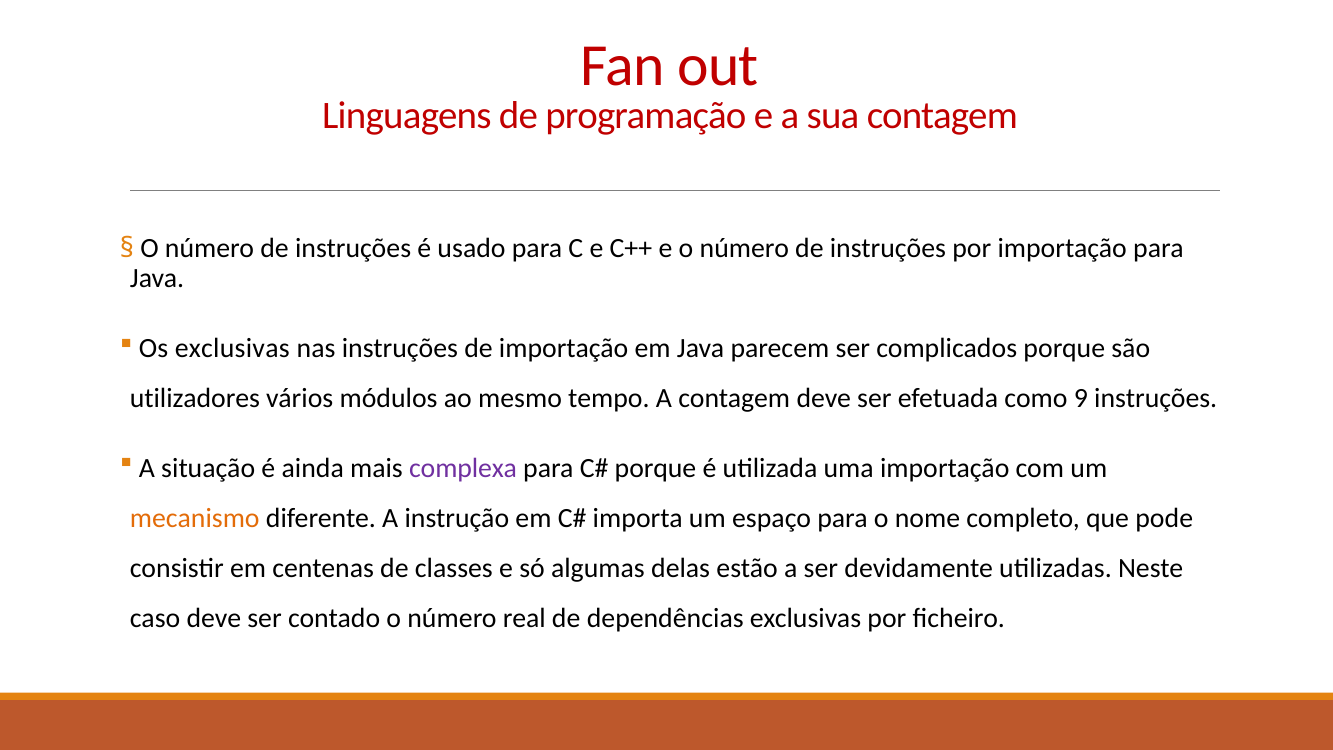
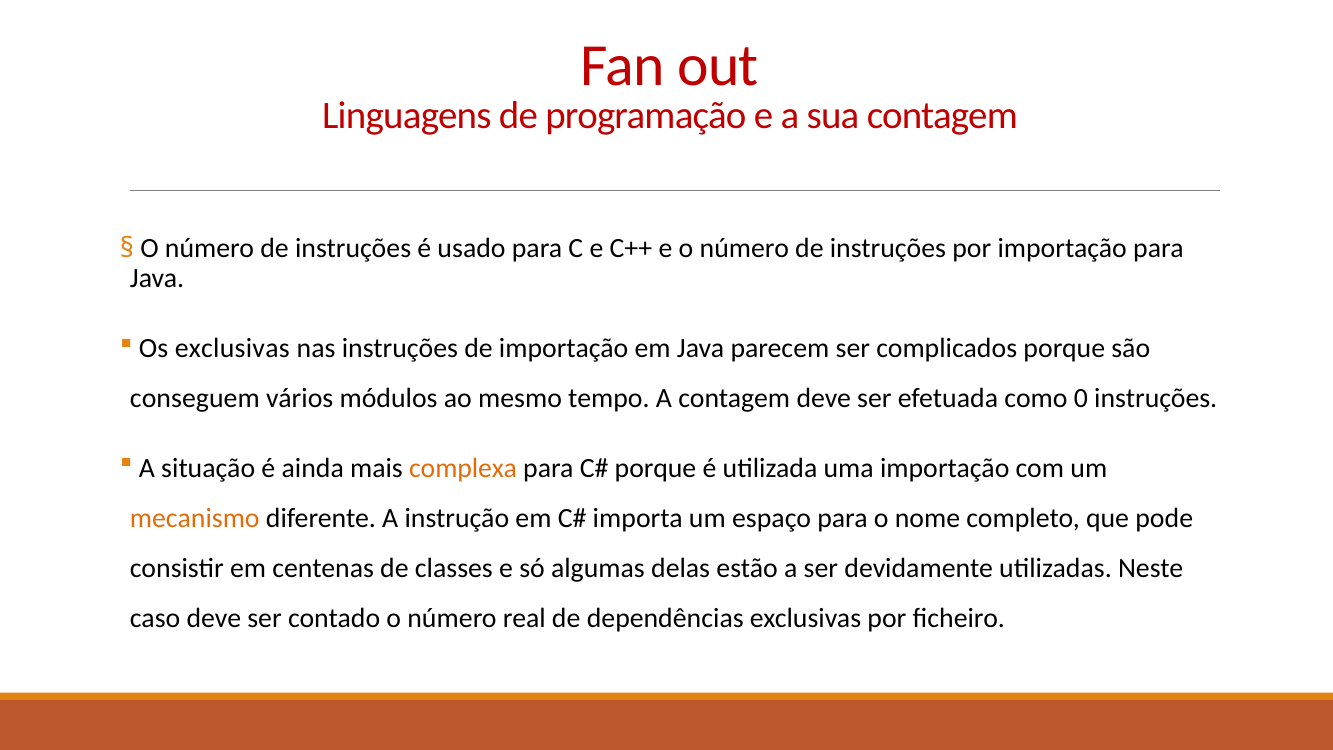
utilizadores: utilizadores -> conseguem (195, 398)
9: 9 -> 0 (1081, 398)
complexa colour: purple -> orange (463, 468)
